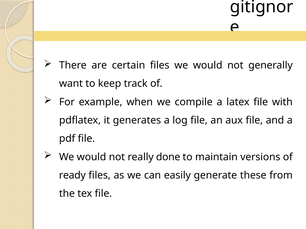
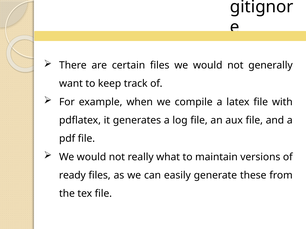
done: done -> what (168, 157)
